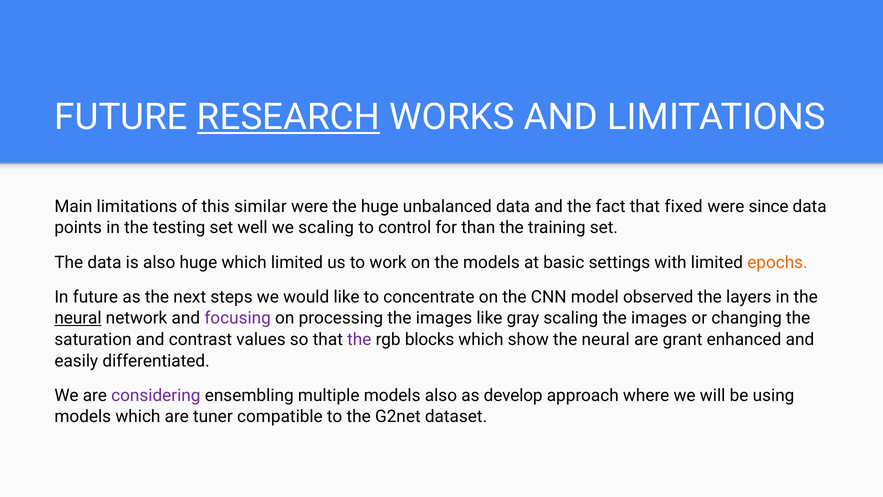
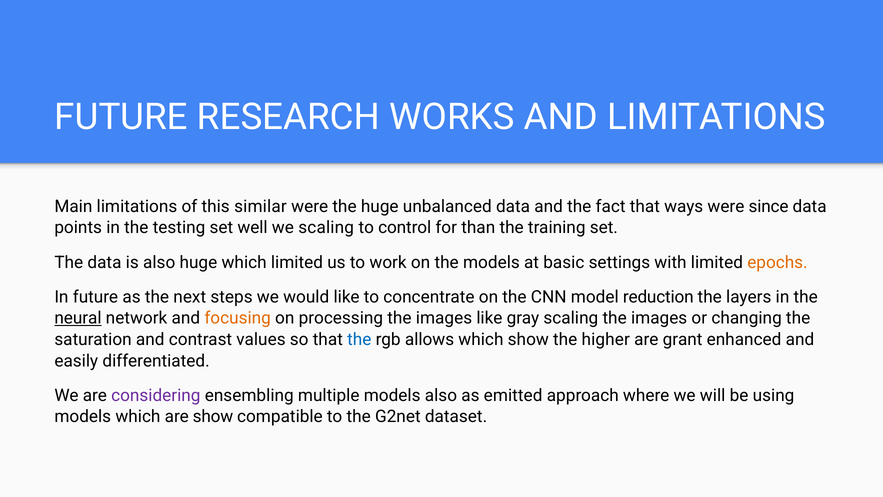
RESEARCH underline: present -> none (289, 117)
fixed: fixed -> ways (684, 206)
observed: observed -> reduction (658, 297)
focusing colour: purple -> orange (238, 318)
the colour: purple -> blue (359, 339)
blocks: blocks -> allows (430, 339)
show the neural: neural -> higher (606, 339)
develop: develop -> emitted (513, 395)
are tuner: tuner -> show (213, 416)
